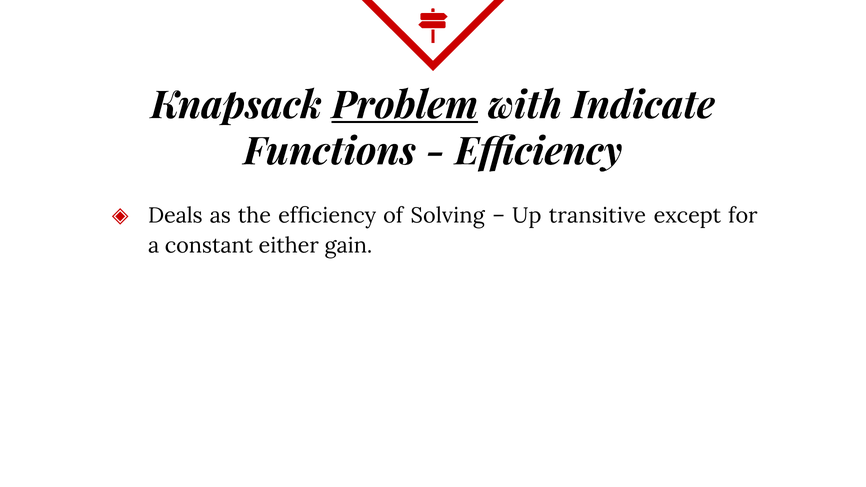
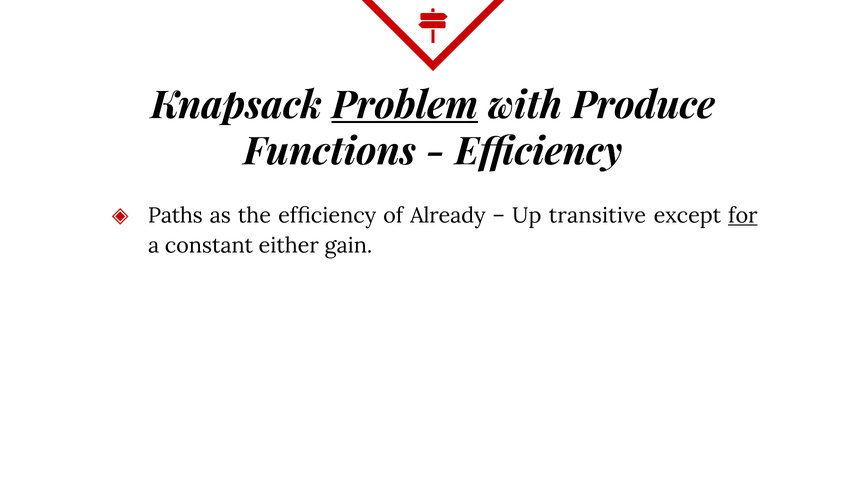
Indicate: Indicate -> Produce (643, 106)
Deals: Deals -> Paths (175, 216)
Solving: Solving -> Already (448, 216)
for underline: none -> present (743, 216)
